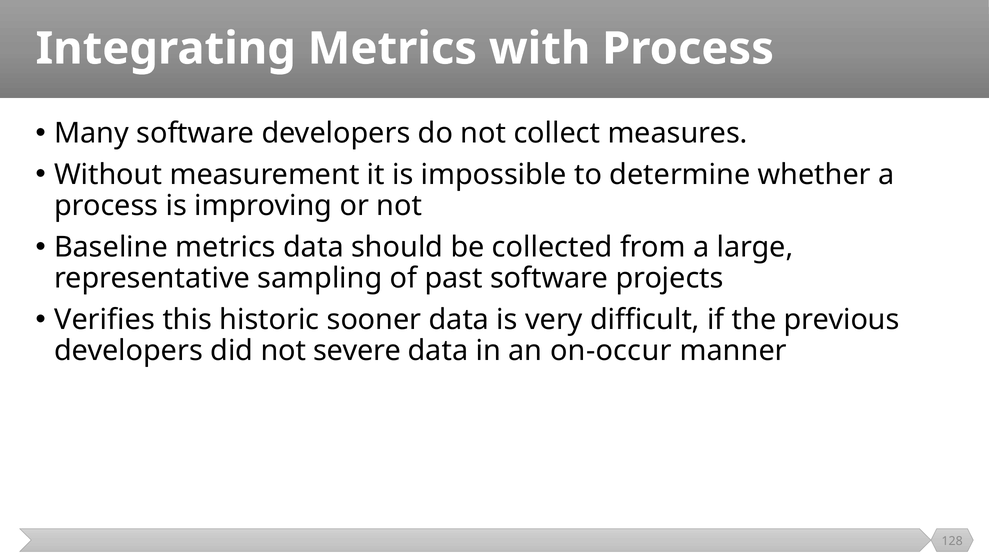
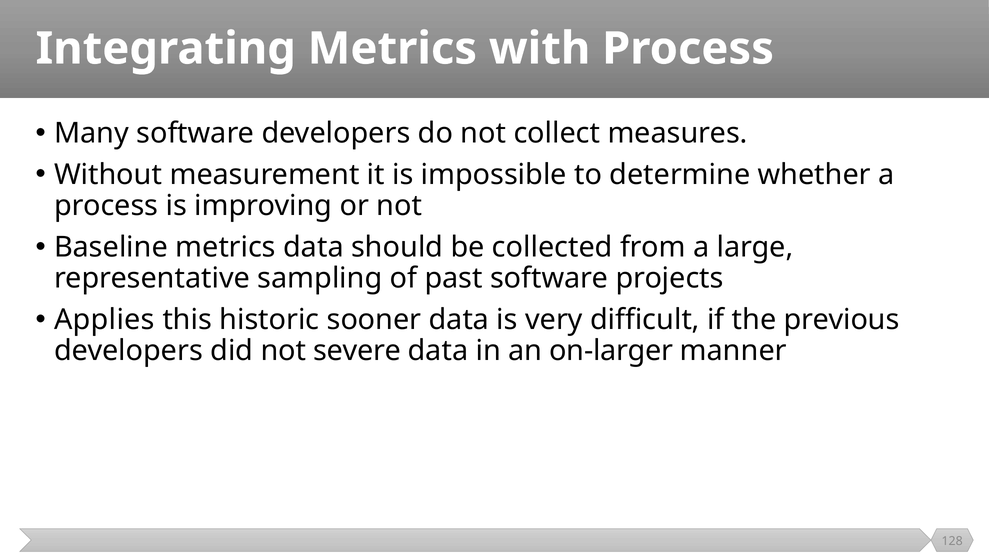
Verifies: Verifies -> Applies (104, 320)
on-occur: on-occur -> on-larger (611, 351)
